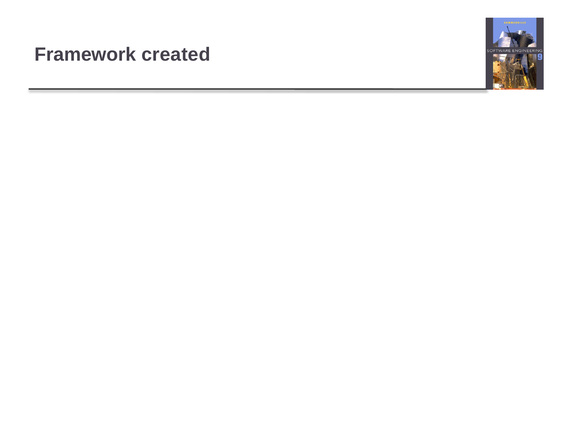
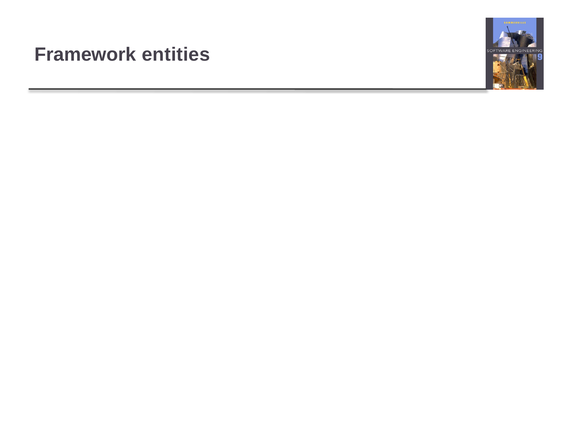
created: created -> entities (176, 54)
